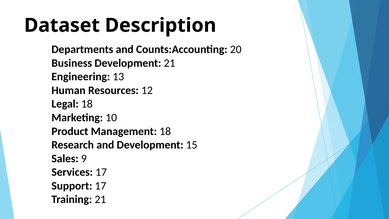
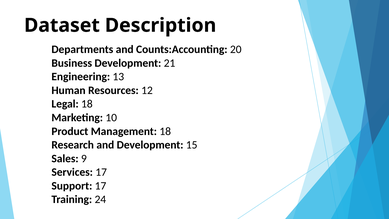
Training 21: 21 -> 24 (100, 199)
